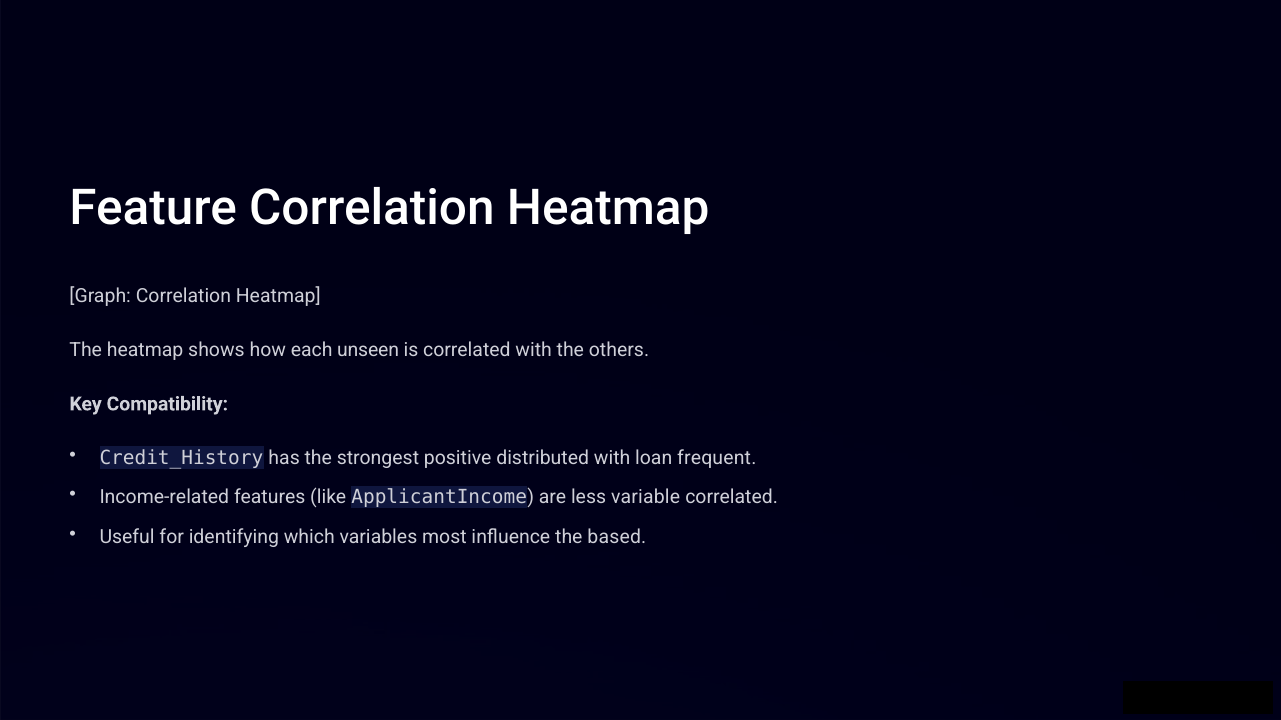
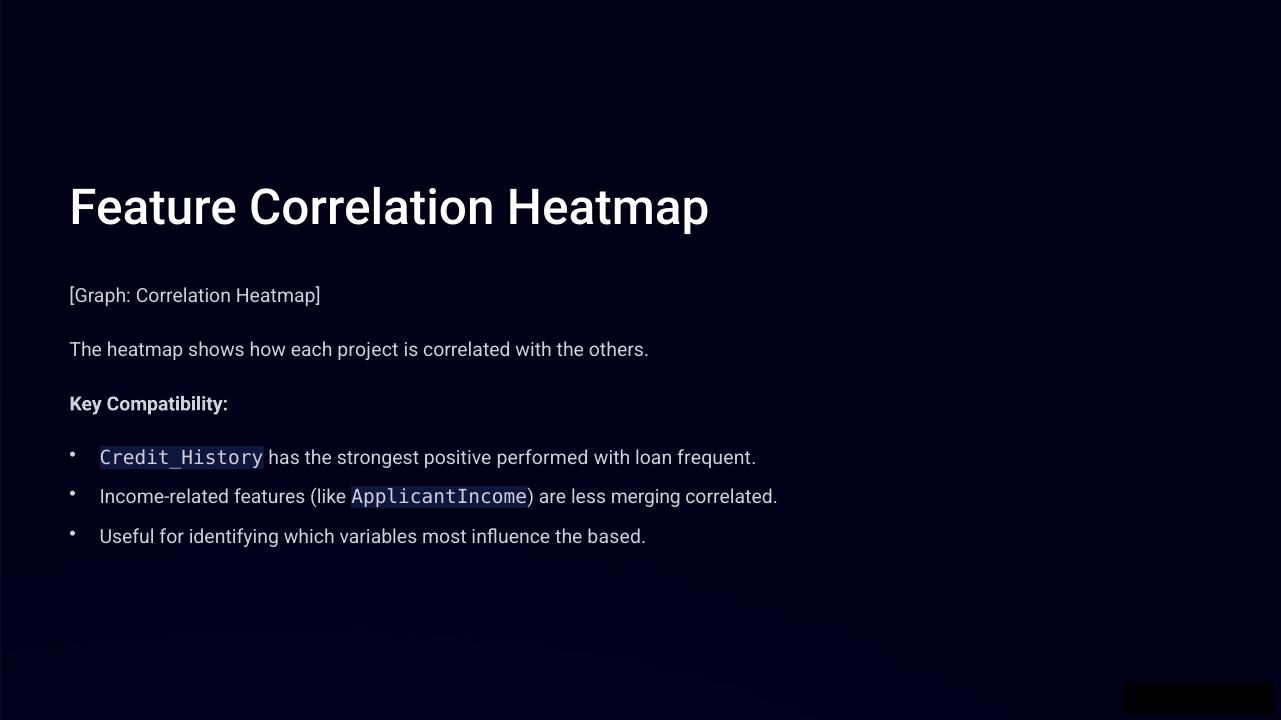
unseen: unseen -> project (368, 350)
distributed: distributed -> performed (543, 458)
variable: variable -> merging (646, 498)
